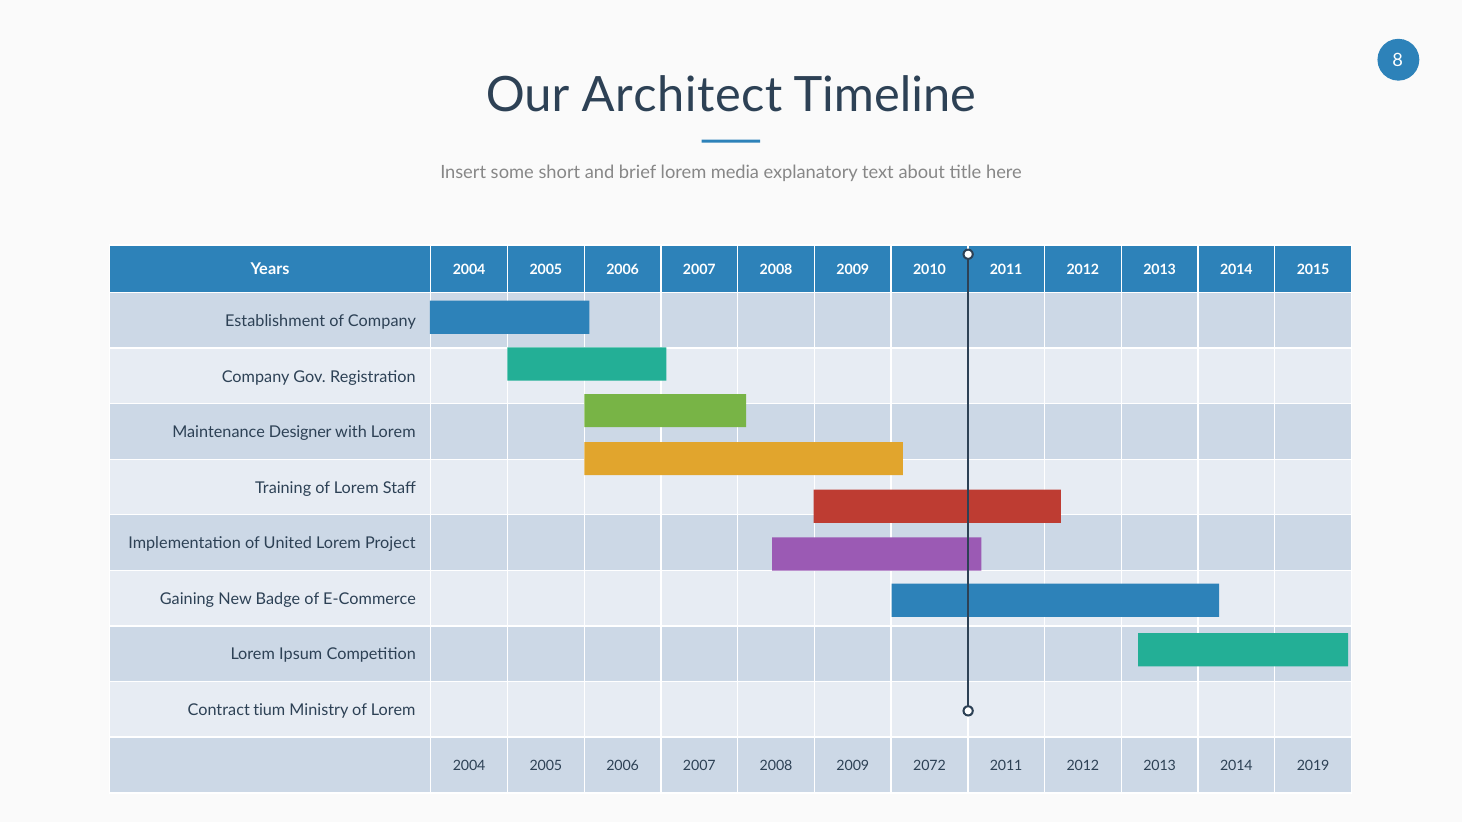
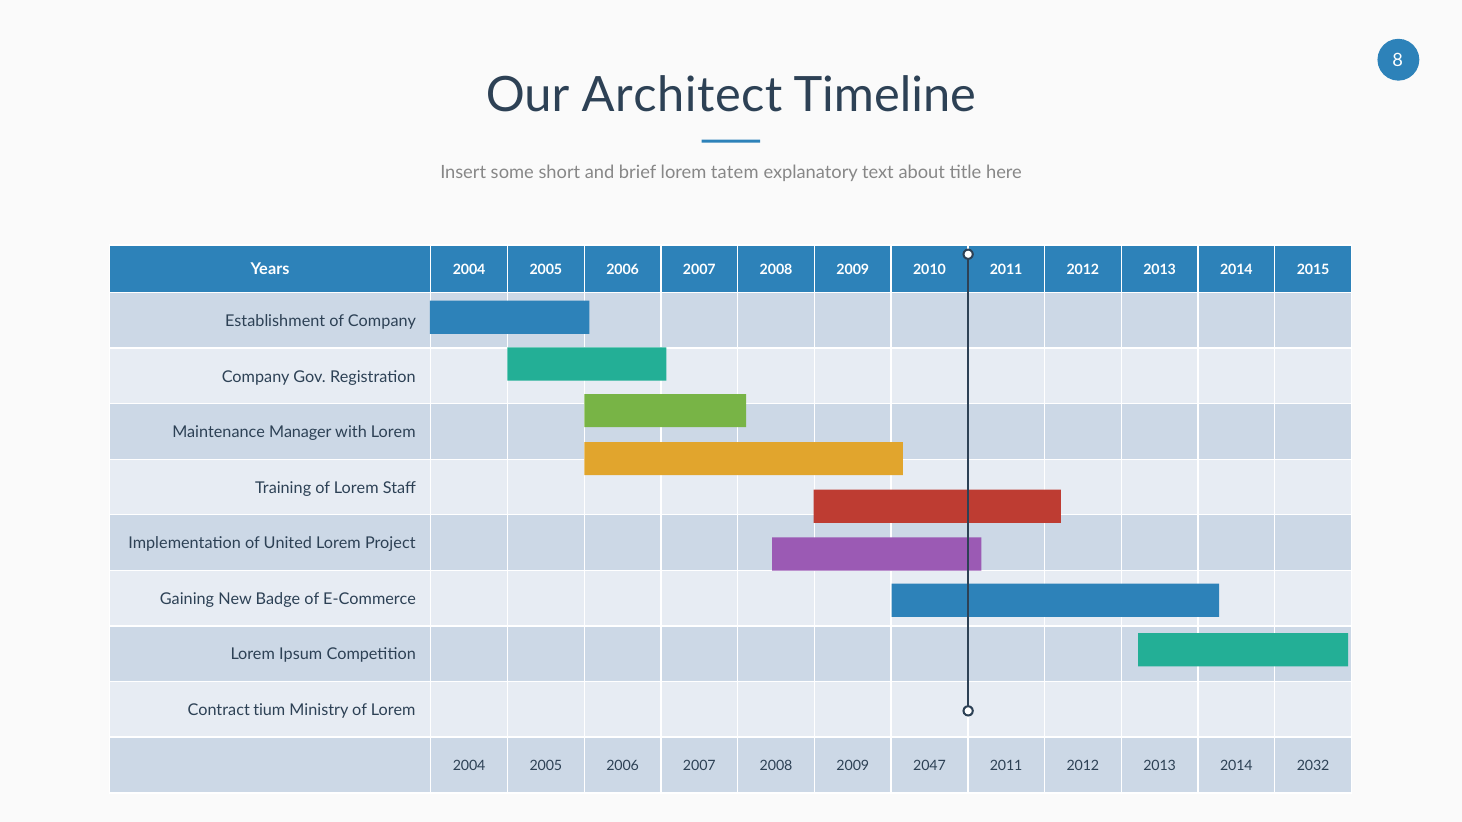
media: media -> tatem (735, 173)
Designer: Designer -> Manager (300, 433)
2072: 2072 -> 2047 (930, 766)
2019: 2019 -> 2032 (1313, 766)
